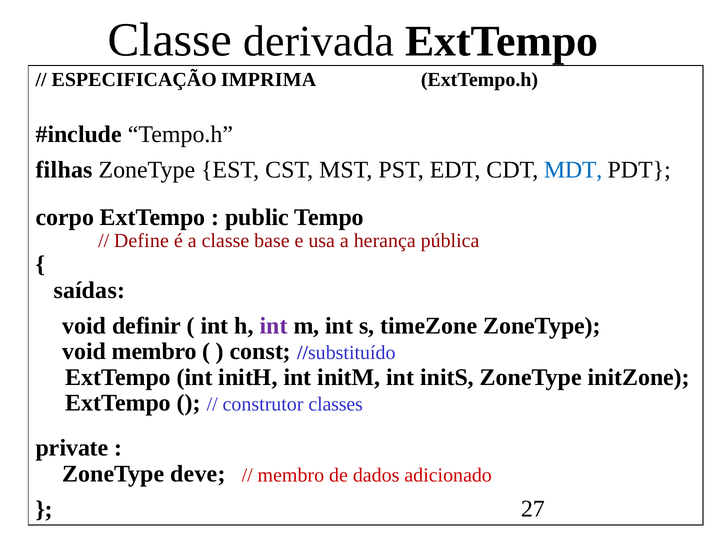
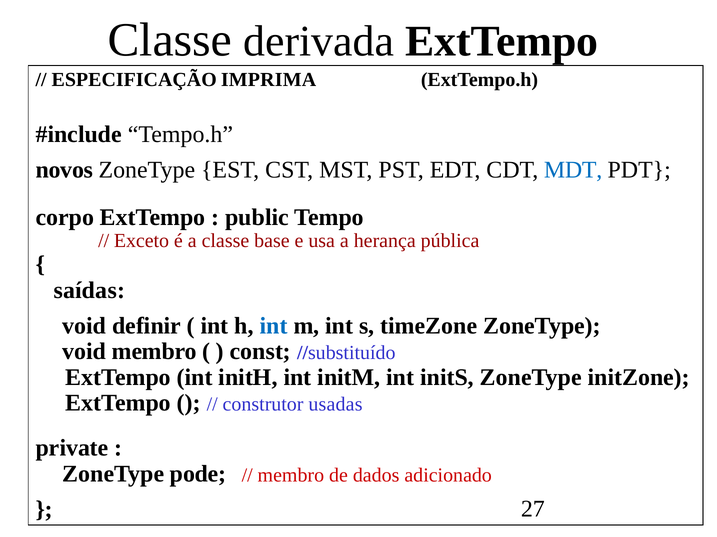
filhas: filhas -> novos (64, 170)
Define: Define -> Exceto (141, 241)
int colour: purple -> blue (274, 326)
classes: classes -> usadas (335, 405)
deve: deve -> pode (198, 474)
